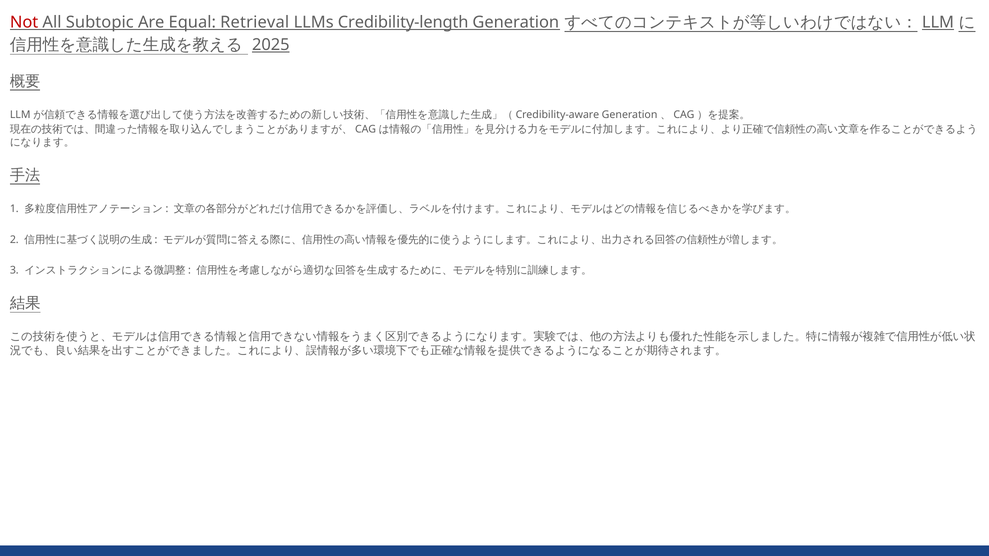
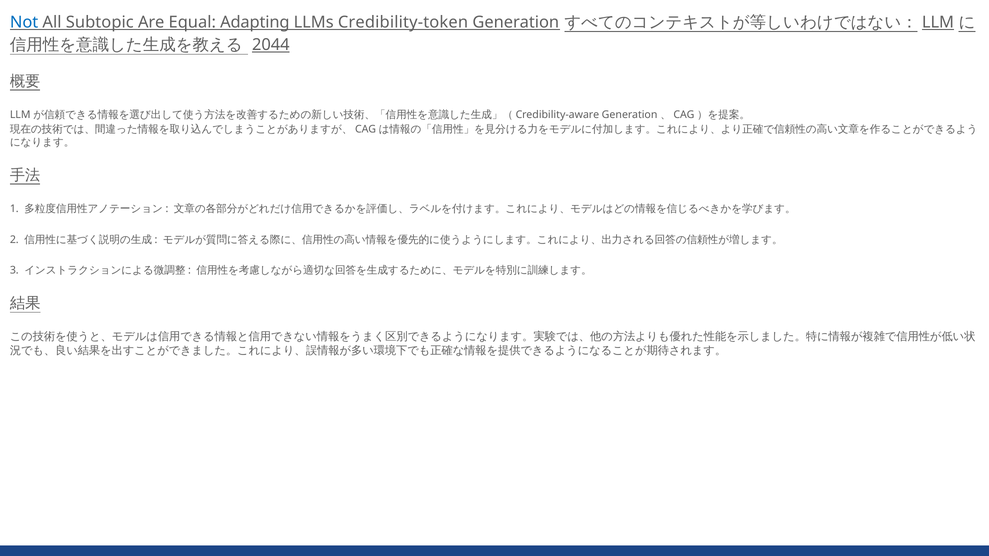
Not colour: red -> blue (24, 22)
Retrieval: Retrieval -> Adapting (255, 22)
Credibility-length: Credibility-length -> Credibility-token (403, 22)
2025: 2025 -> 2044 (271, 45)
